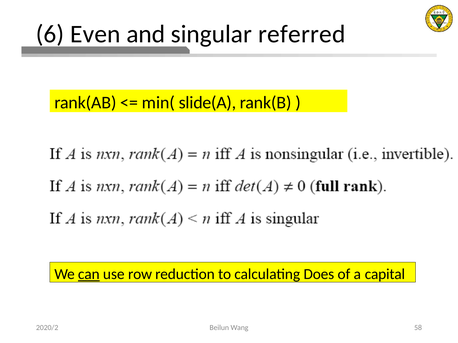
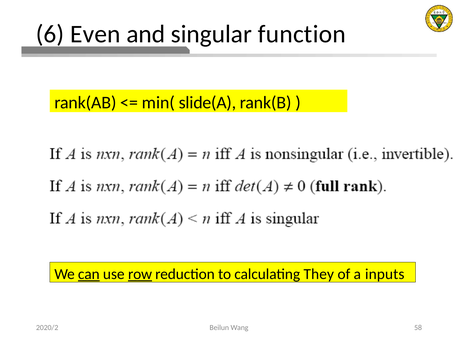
referred: referred -> function (302, 34)
row underline: none -> present (140, 275)
Does: Does -> They (319, 275)
capital: capital -> inputs (385, 275)
